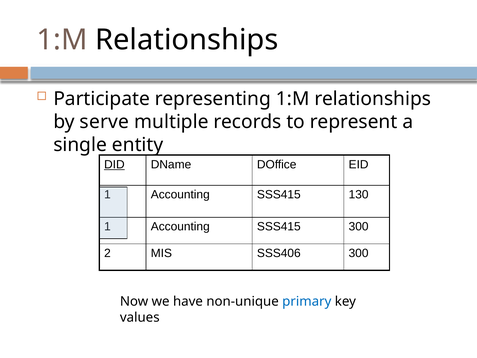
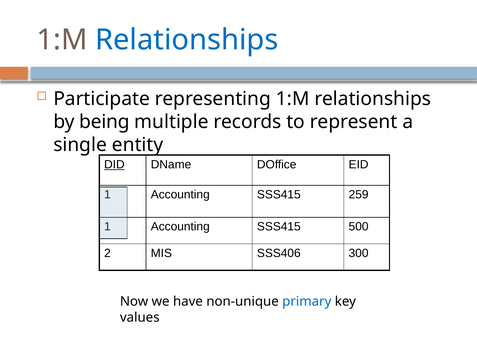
Relationships colour: black -> blue (187, 40)
serve: serve -> being (104, 122)
130: 130 -> 259 (359, 194)
SSS415 300: 300 -> 500 (359, 226)
